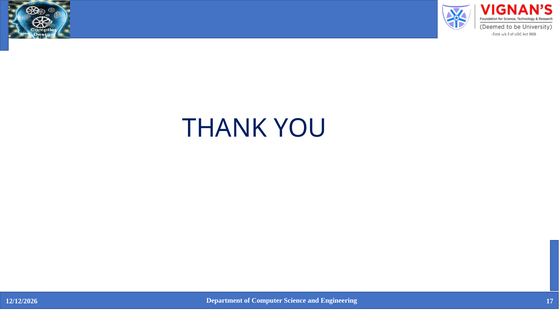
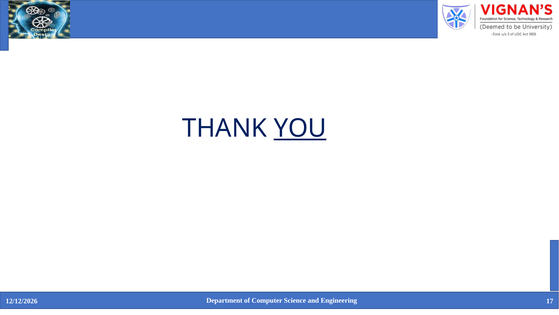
YOU underline: none -> present (300, 128)
